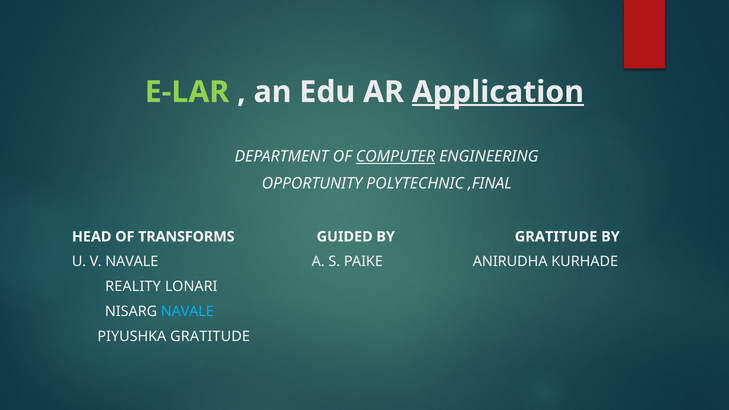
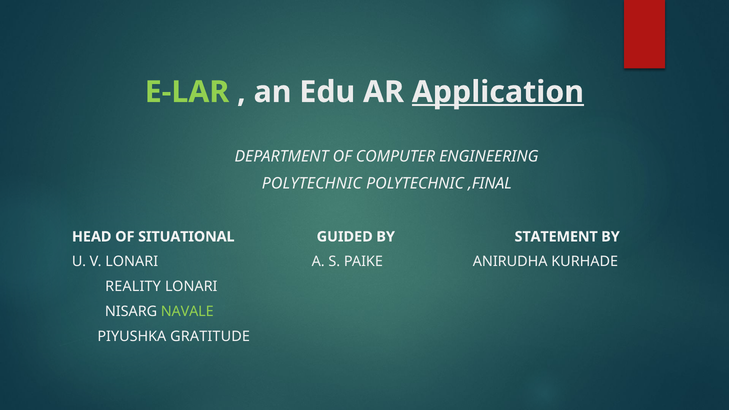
COMPUTER underline: present -> none (395, 157)
OPPORTUNITY: OPPORTUNITY -> POLYTECHNIC (312, 183)
TRANSFORMS: TRANSFORMS -> SITUATIONAL (186, 237)
BY GRATITUDE: GRATITUDE -> STATEMENT (556, 237)
V NAVALE: NAVALE -> LONARI (132, 262)
NAVALE colour: light blue -> light green (187, 311)
